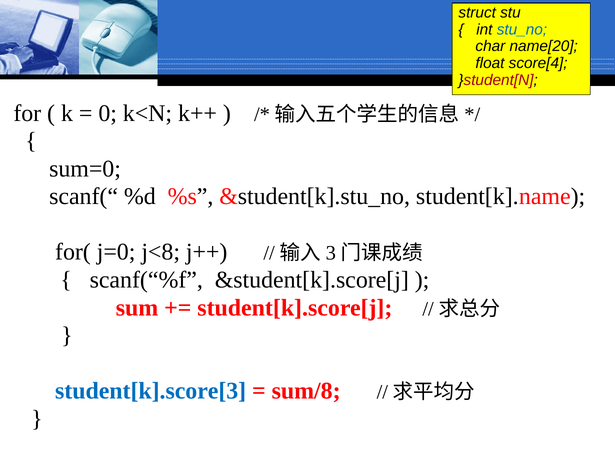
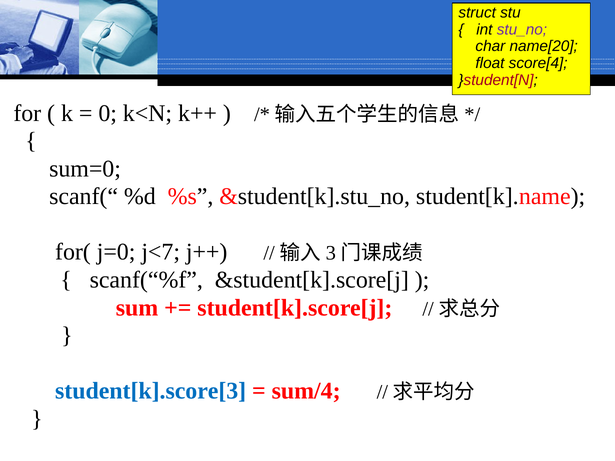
stu_no colour: blue -> purple (522, 30)
j<8: j<8 -> j<7 (161, 252)
sum/8: sum/8 -> sum/4 (306, 391)
